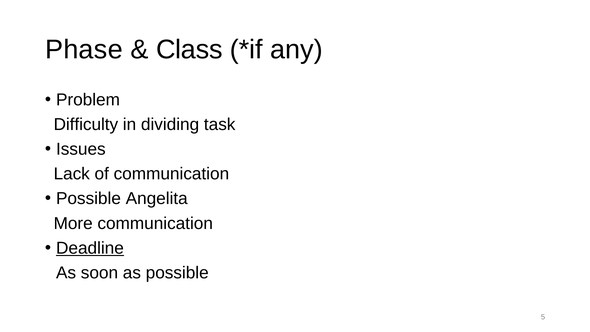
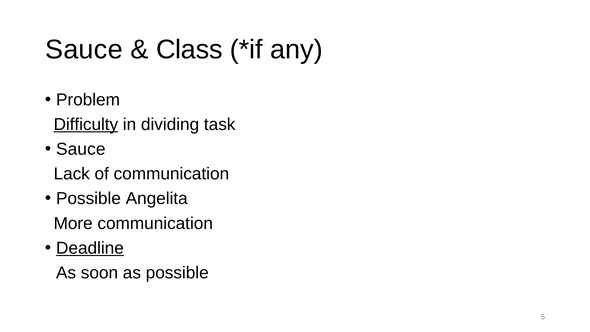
Phase: Phase -> Sauce (84, 50)
Difficulty underline: none -> present (86, 124)
Issues: Issues -> Sauce (81, 149)
